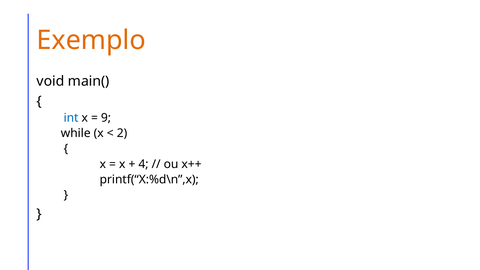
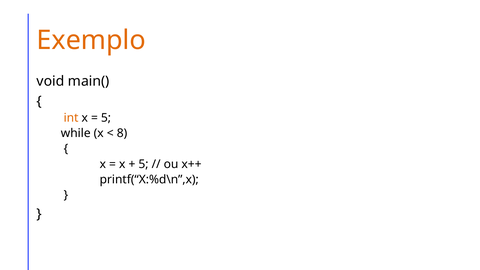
int colour: blue -> orange (71, 118)
9: 9 -> 5 (106, 118)
2: 2 -> 8 (122, 133)
4: 4 -> 5 (144, 164)
